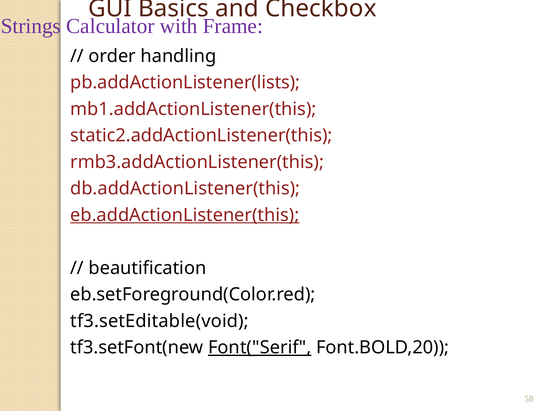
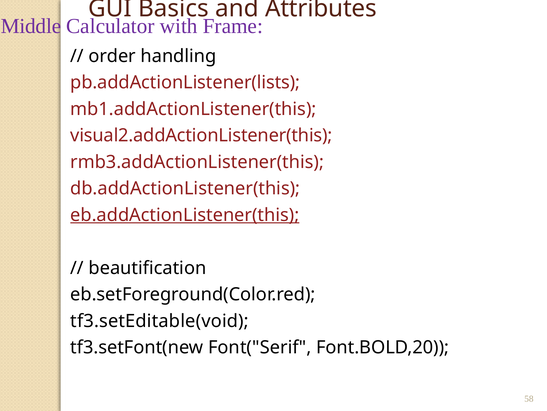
Checkbox: Checkbox -> Attributes (321, 9)
Strings: Strings -> Middle (31, 26)
static2.addActionListener(this: static2.addActionListener(this -> visual2.addActionListener(this (201, 135)
Font("Serif underline: present -> none (260, 347)
